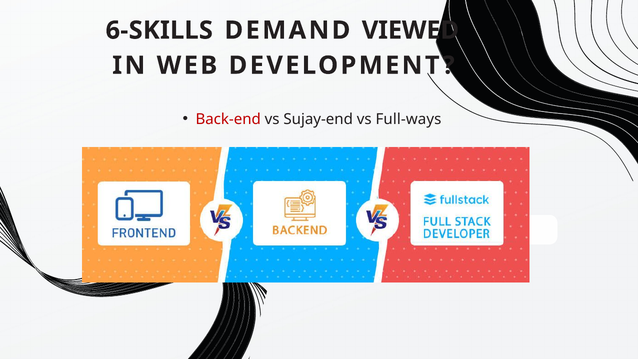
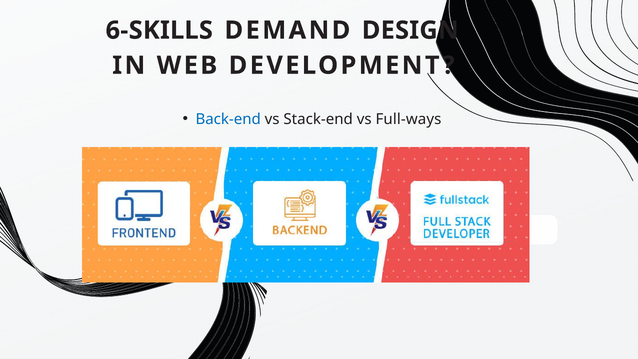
VIEWED: VIEWED -> DESIGN (410, 30)
Back-end colour: red -> blue (228, 119)
Sujay-end: Sujay-end -> Stack-end (318, 119)
